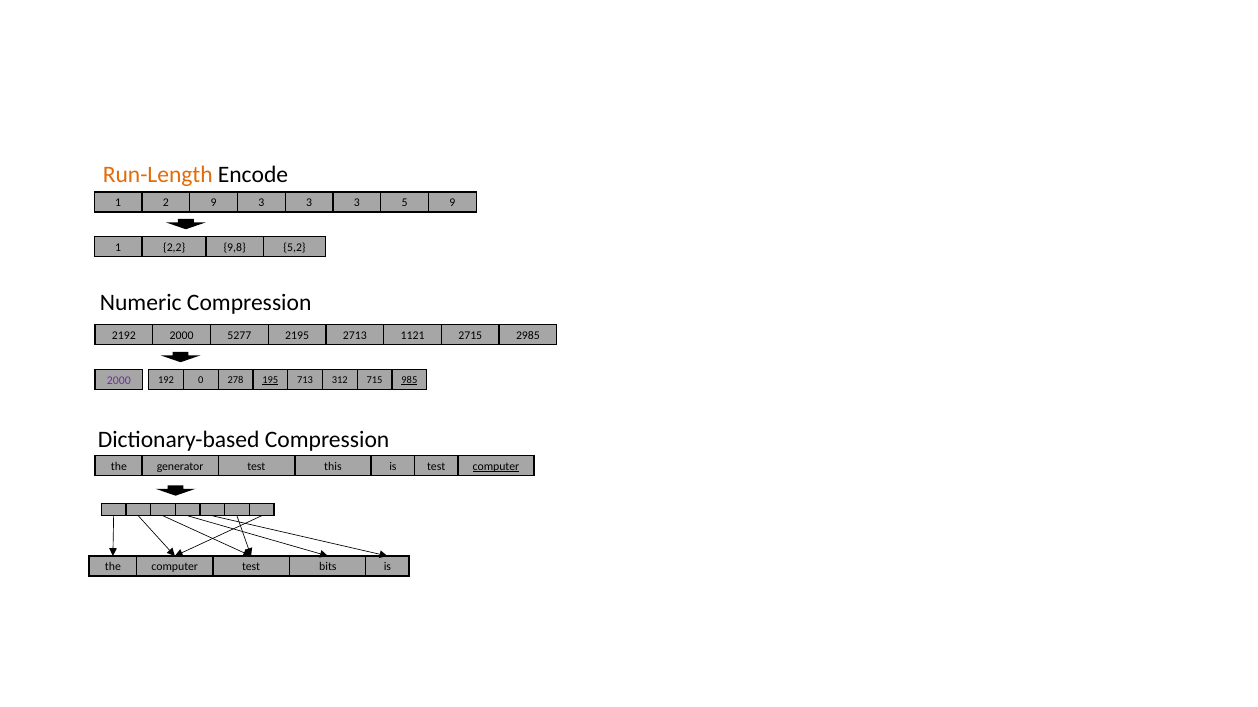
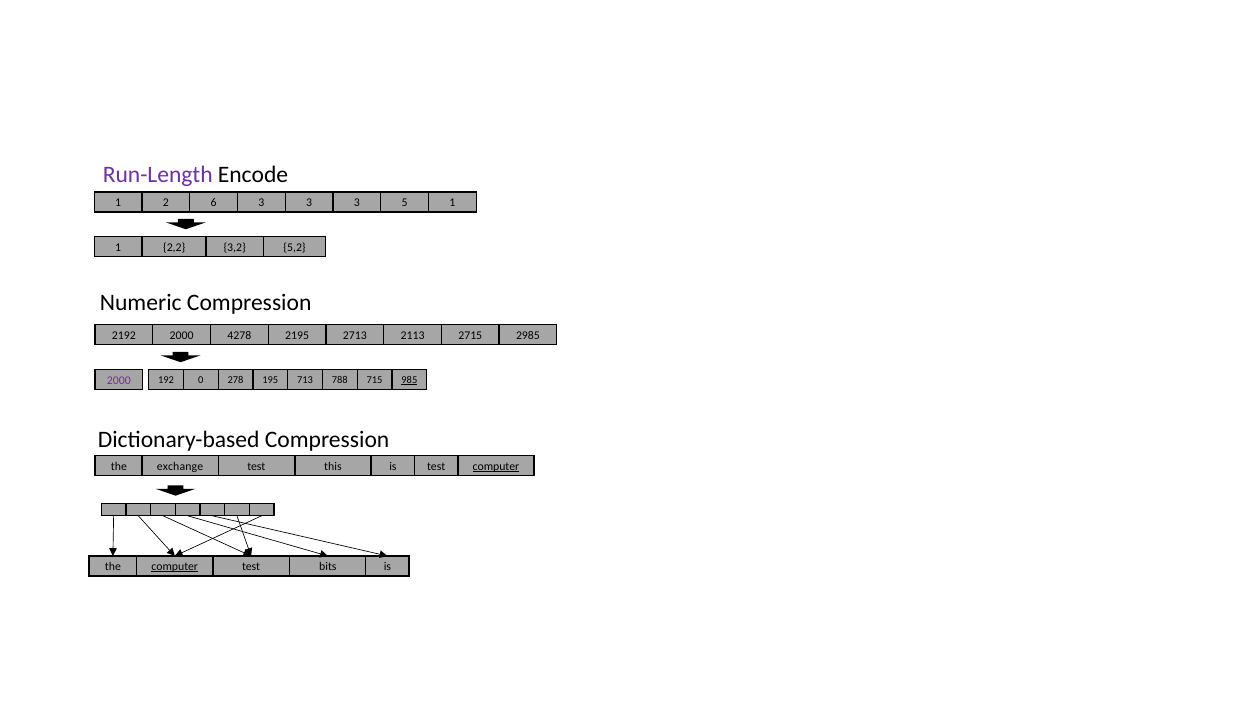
Run-Length colour: orange -> purple (158, 175)
2 9: 9 -> 6 (214, 203)
5 9: 9 -> 1 (452, 203)
9,8: 9,8 -> 3,2 (235, 248)
5277: 5277 -> 4278 (239, 336)
1121: 1121 -> 2113 (413, 336)
195 underline: present -> none (270, 380)
312: 312 -> 788 (340, 380)
generator: generator -> exchange (180, 467)
computer underline: none -> present (175, 567)
